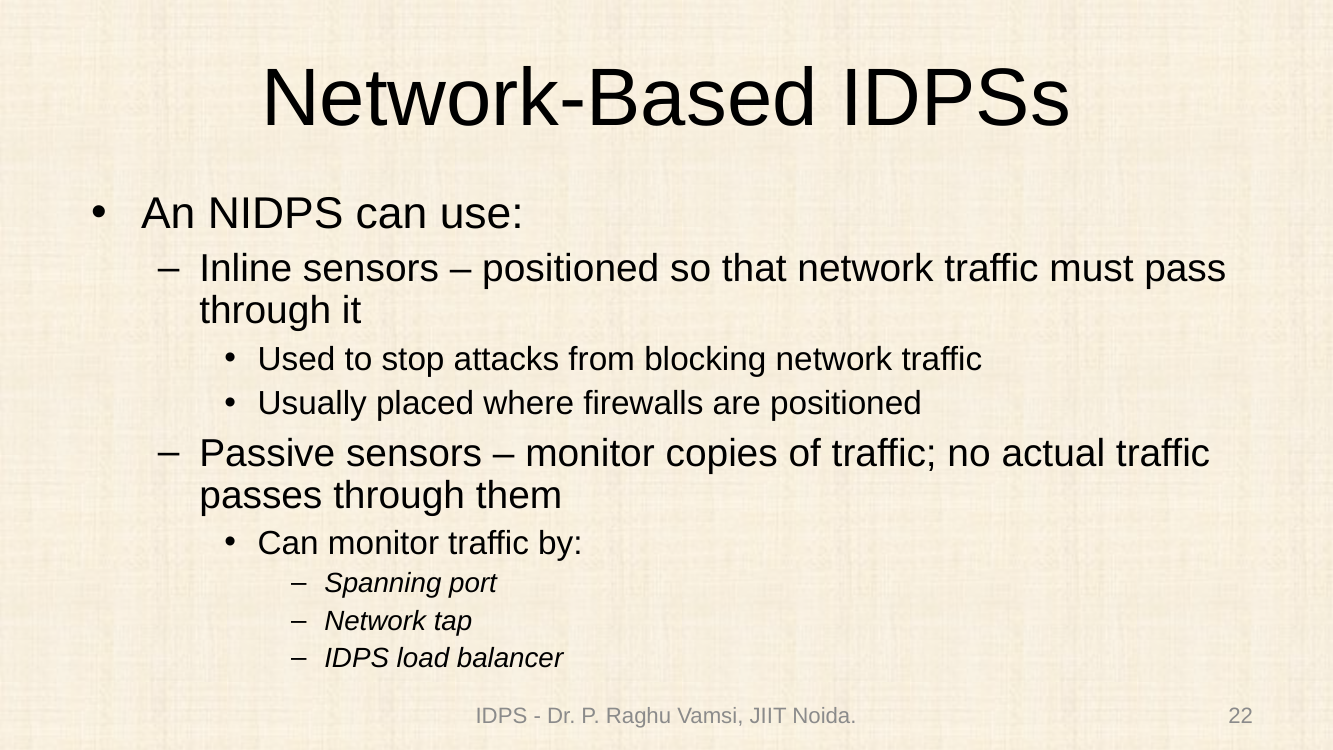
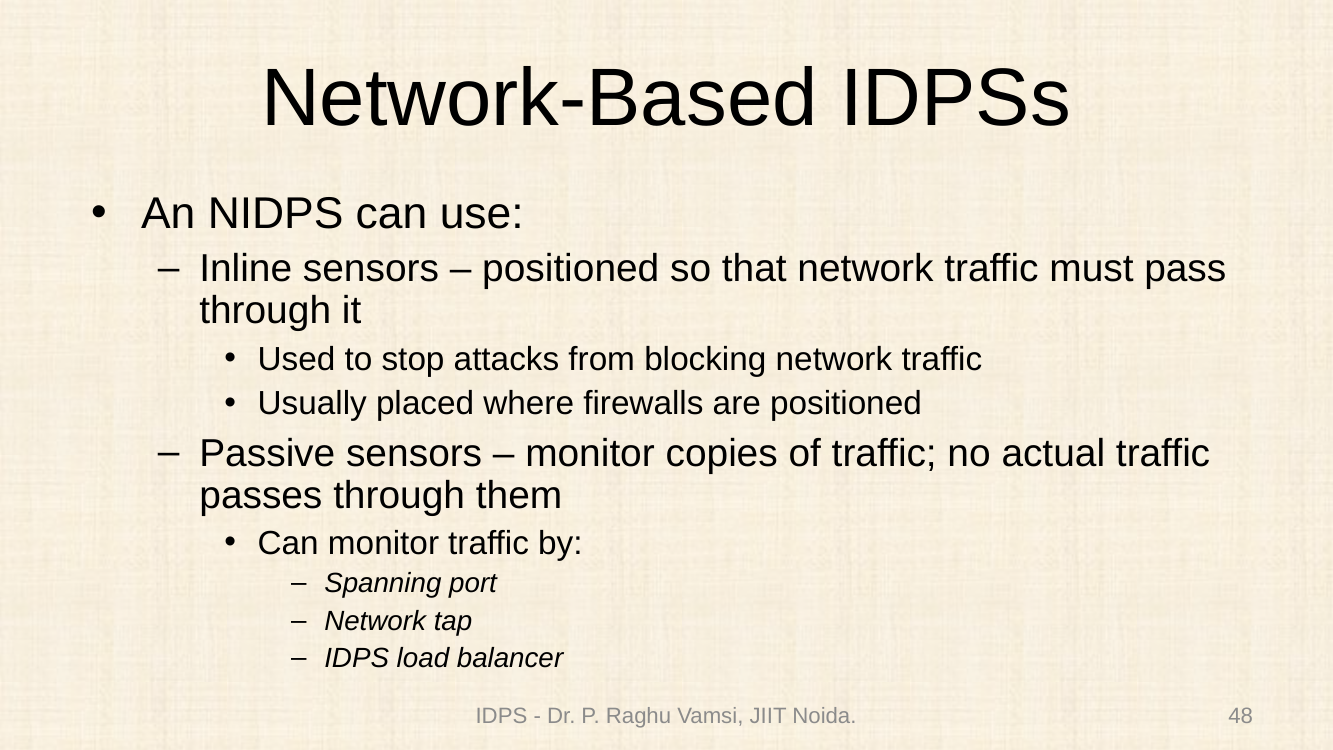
22: 22 -> 48 (1241, 716)
